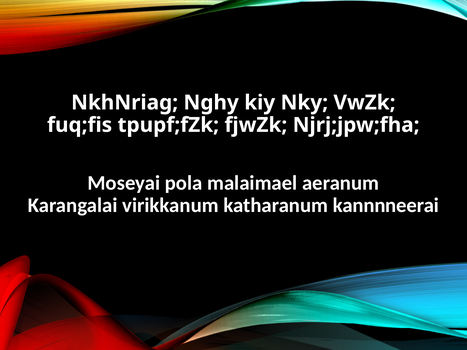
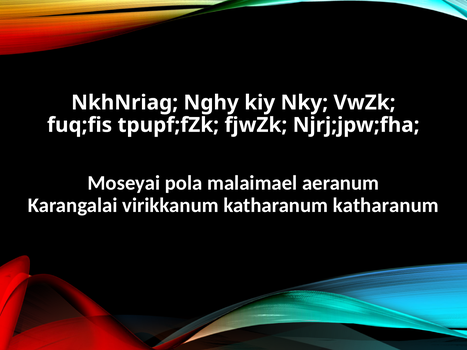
katharanum kannnneerai: kannnneerai -> katharanum (386, 205)
